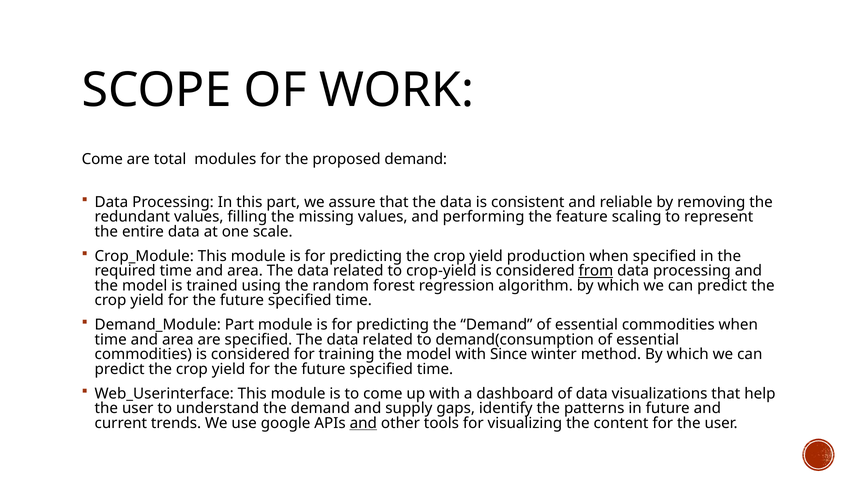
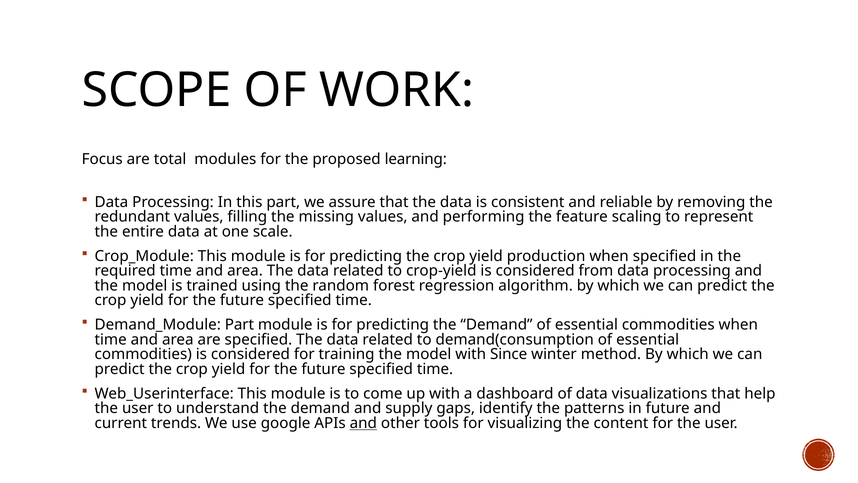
Come: Come -> Focus (102, 159)
proposed demand: demand -> learning (416, 159)
from underline: present -> none (596, 271)
